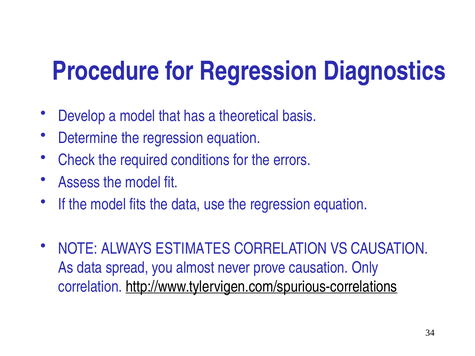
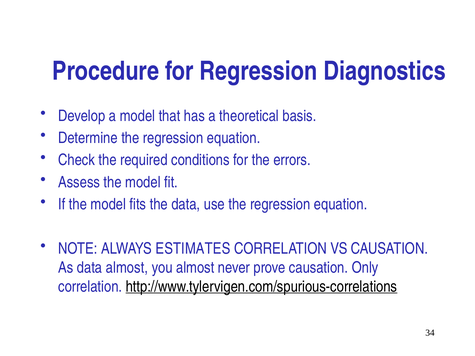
data spread: spread -> almost (127, 268)
